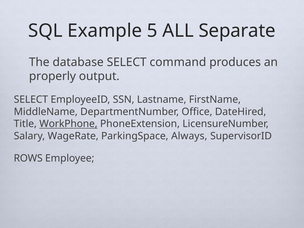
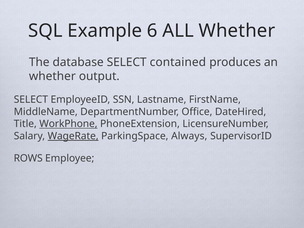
5: 5 -> 6 (152, 31)
ALL Separate: Separate -> Whether (237, 31)
command: command -> contained (178, 62)
properly: properly -> whether (52, 76)
WageRate underline: none -> present (73, 136)
